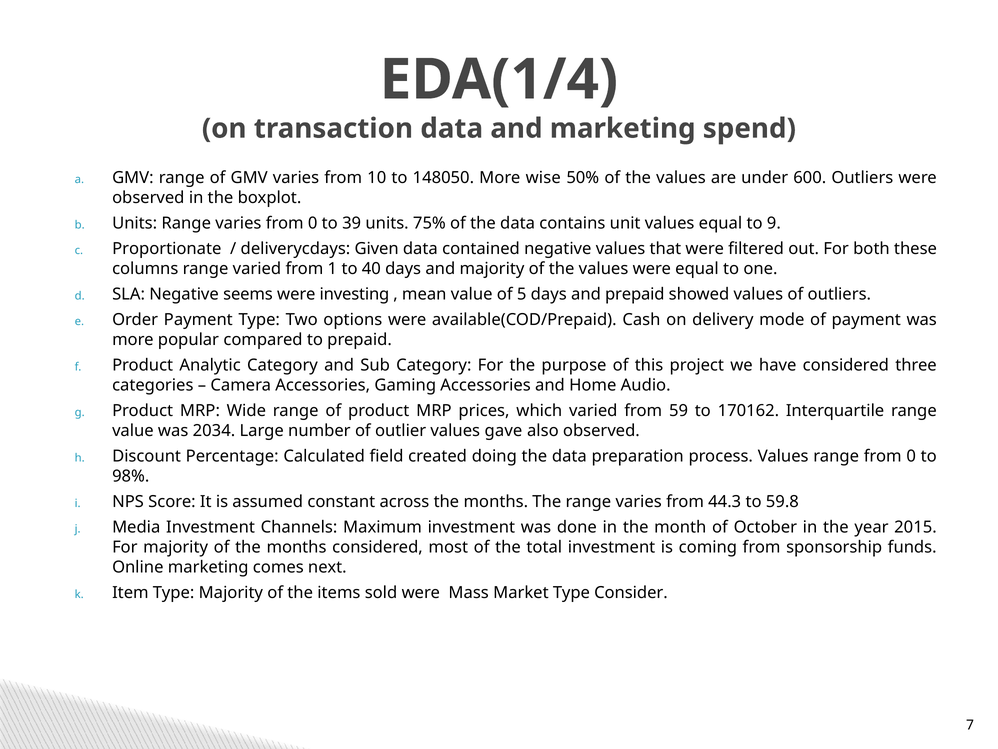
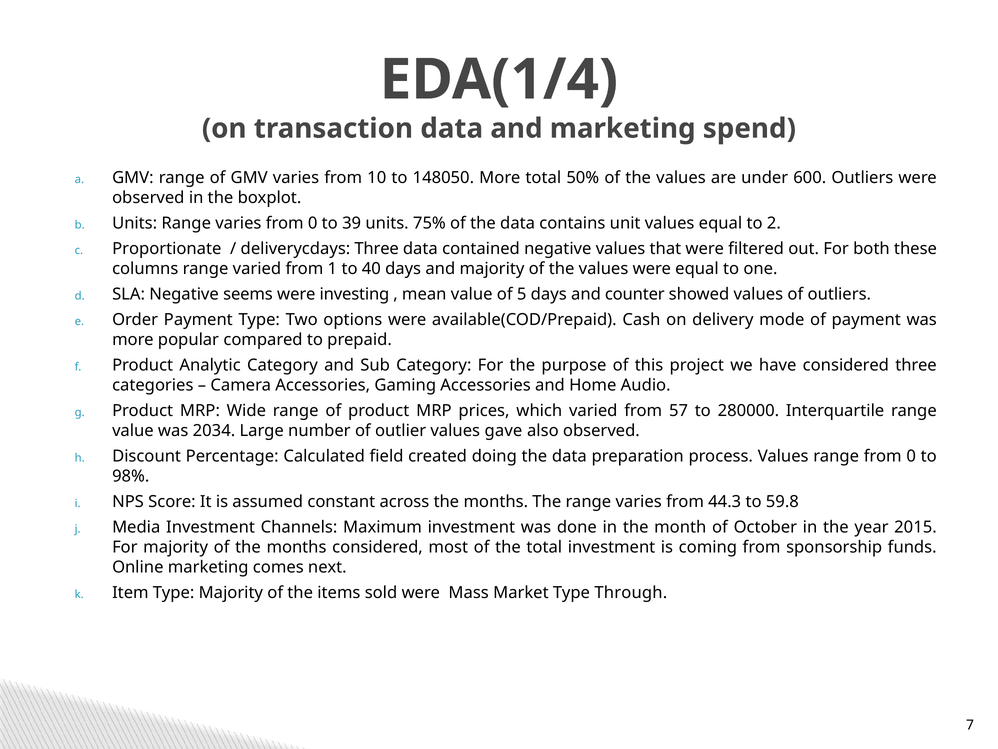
More wise: wise -> total (543, 178)
9: 9 -> 2 (774, 223)
deliverycdays Given: Given -> Three (377, 249)
and prepaid: prepaid -> counter (635, 294)
59: 59 -> 57 (679, 411)
170162: 170162 -> 280000 (748, 411)
Consider: Consider -> Through (631, 592)
